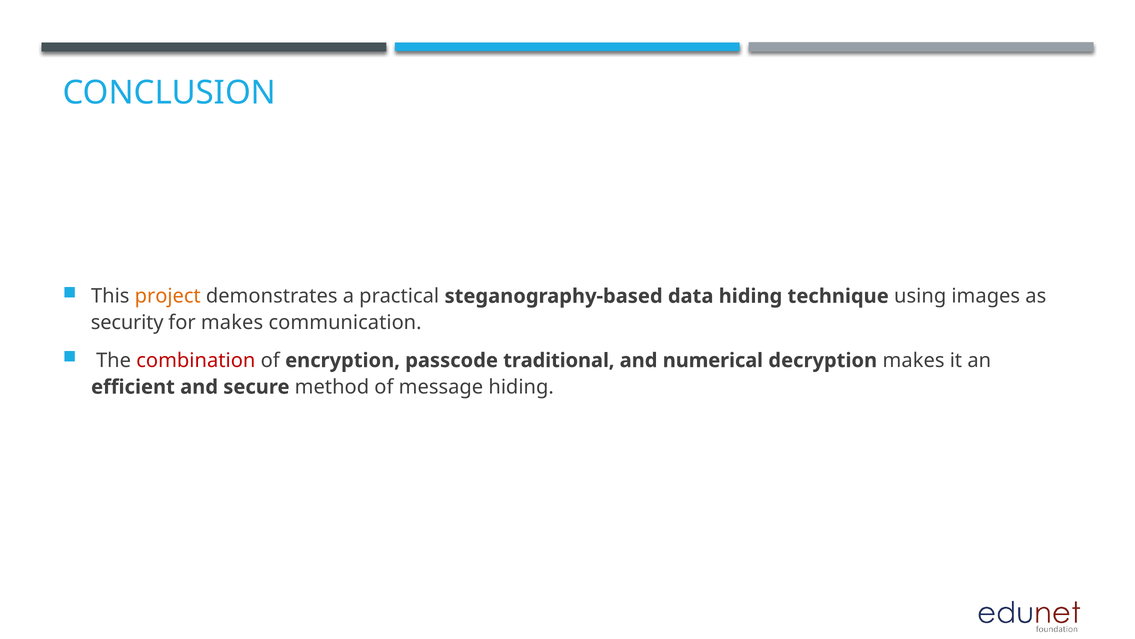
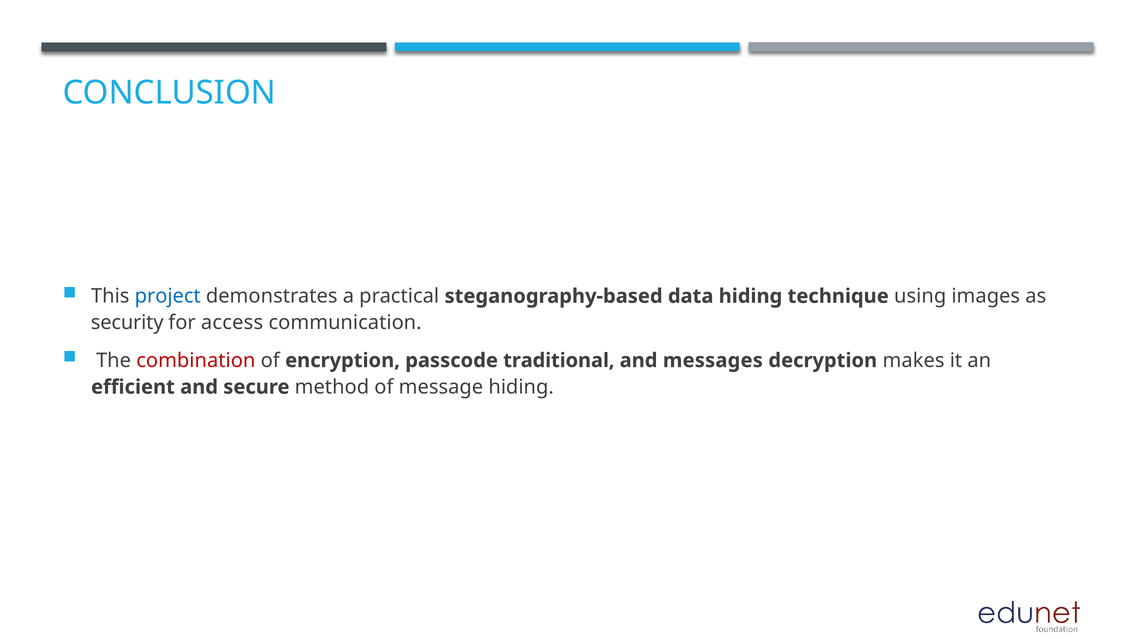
project colour: orange -> blue (168, 296)
for makes: makes -> access (232, 323)
numerical: numerical -> messages (713, 360)
